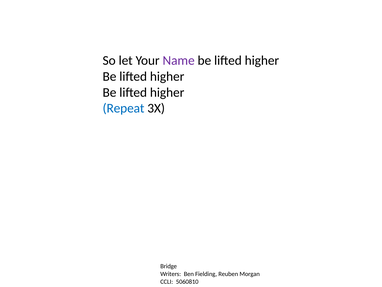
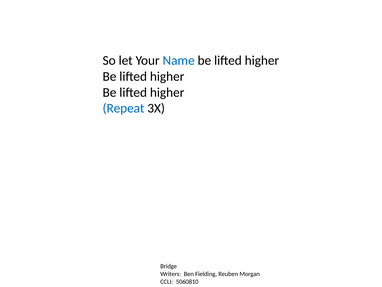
Name colour: purple -> blue (179, 60)
